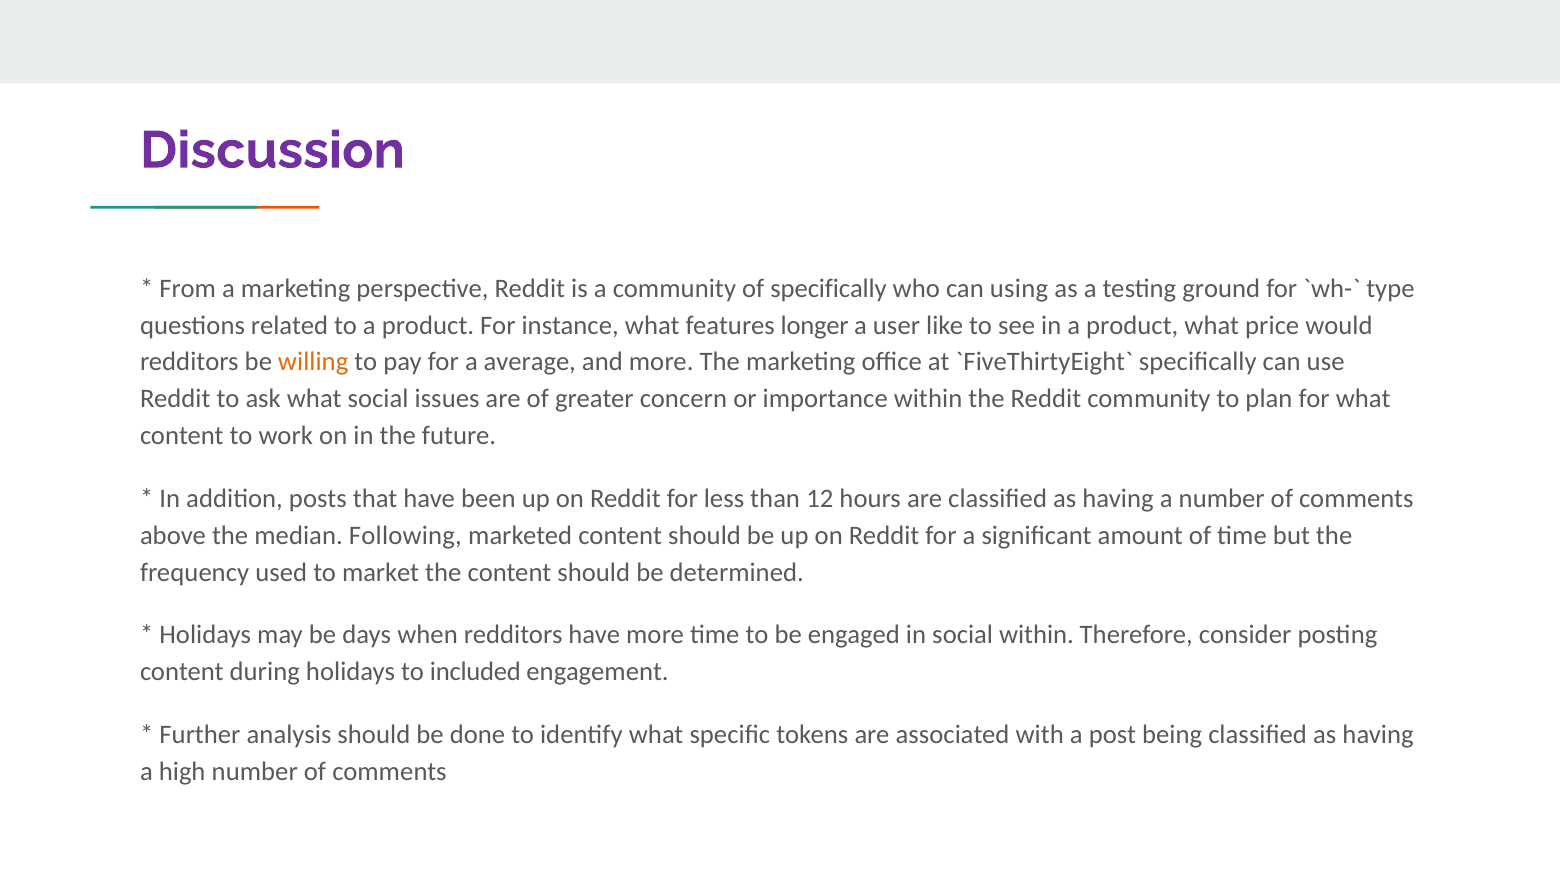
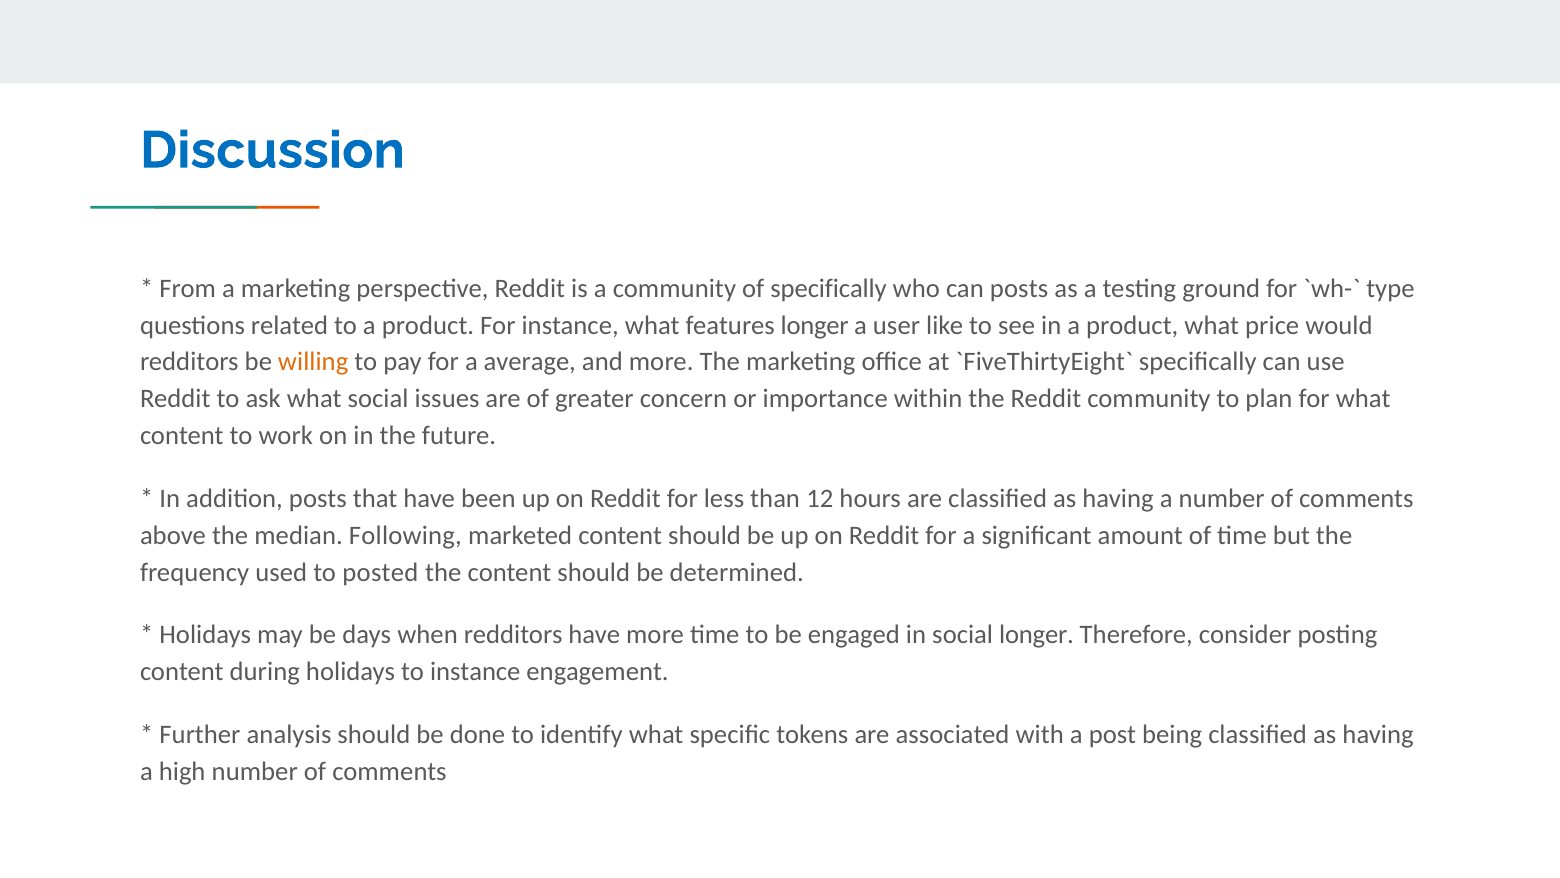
Discussion colour: purple -> blue (272, 150)
can using: using -> posts (1019, 288)
market: market -> posted (380, 572)
social within: within -> longer (1037, 635)
to included: included -> instance (475, 671)
